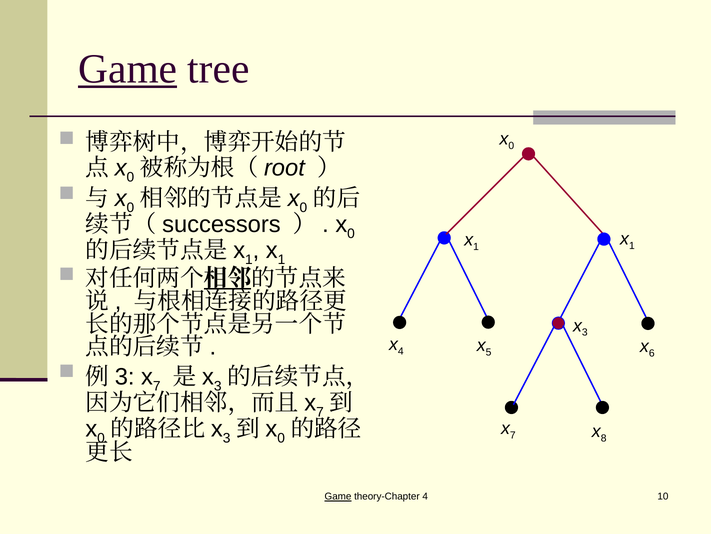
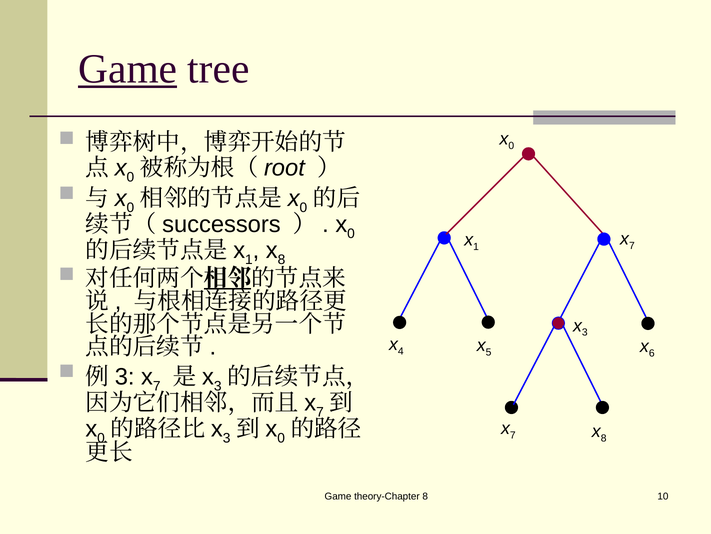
1: 1 -> 7 (632, 245)
1: 1 -> 8 (282, 259)
Game underline: present -> none (338, 496)
theory-Chapter 4: 4 -> 8 (425, 496)
